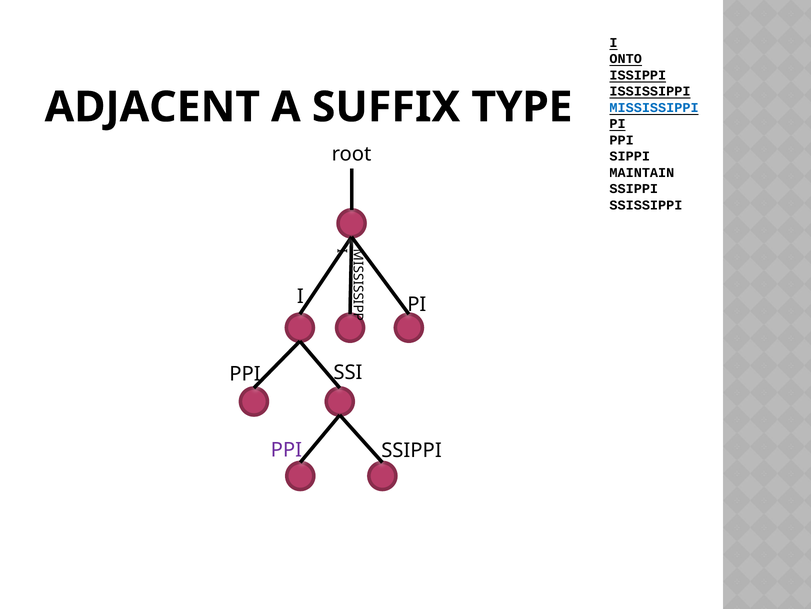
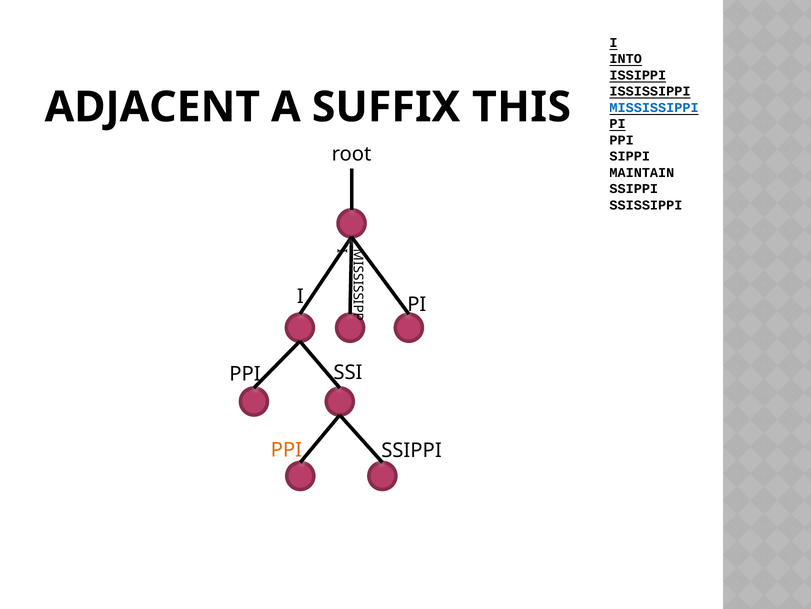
ONTO: ONTO -> INTO (626, 59)
TYPE: TYPE -> THIS (522, 107)
PPI colour: purple -> orange (286, 449)
